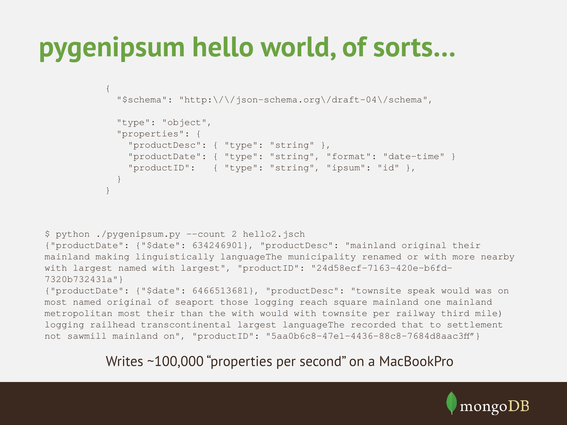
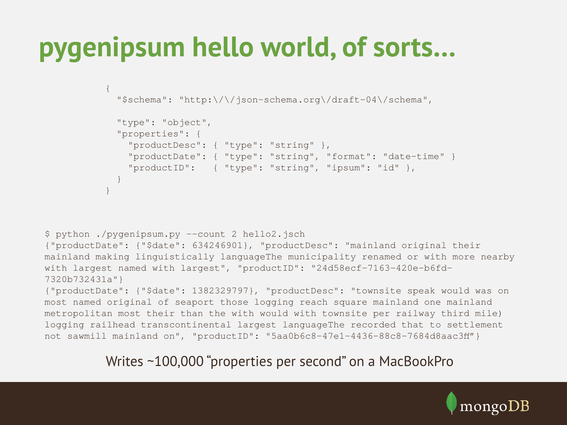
6466513681: 6466513681 -> 1382329797 (226, 291)
